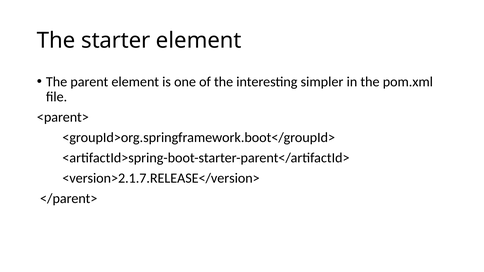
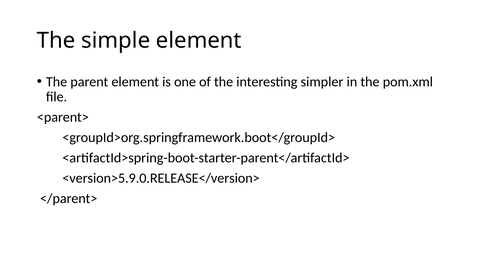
starter: starter -> simple (116, 41)
<version>2.1.7.RELEASE</version>: <version>2.1.7.RELEASE</version> -> <version>5.9.0.RELEASE</version> (161, 178)
